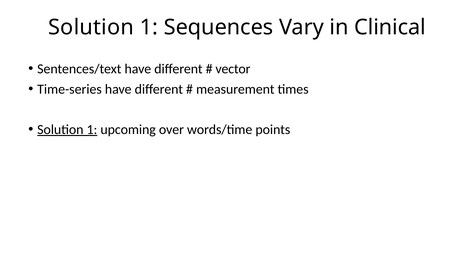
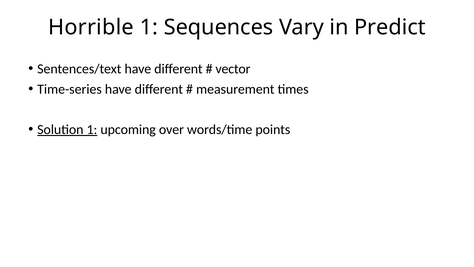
Solution: Solution -> Horrible (91, 27)
Clinical: Clinical -> Predict (390, 27)
